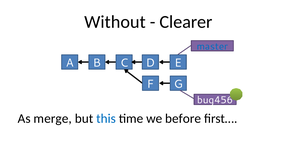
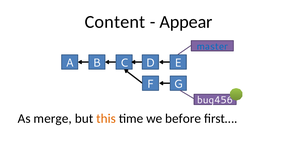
Without: Without -> Content (115, 22)
Clearer: Clearer -> Appear (186, 22)
this colour: blue -> orange (106, 119)
